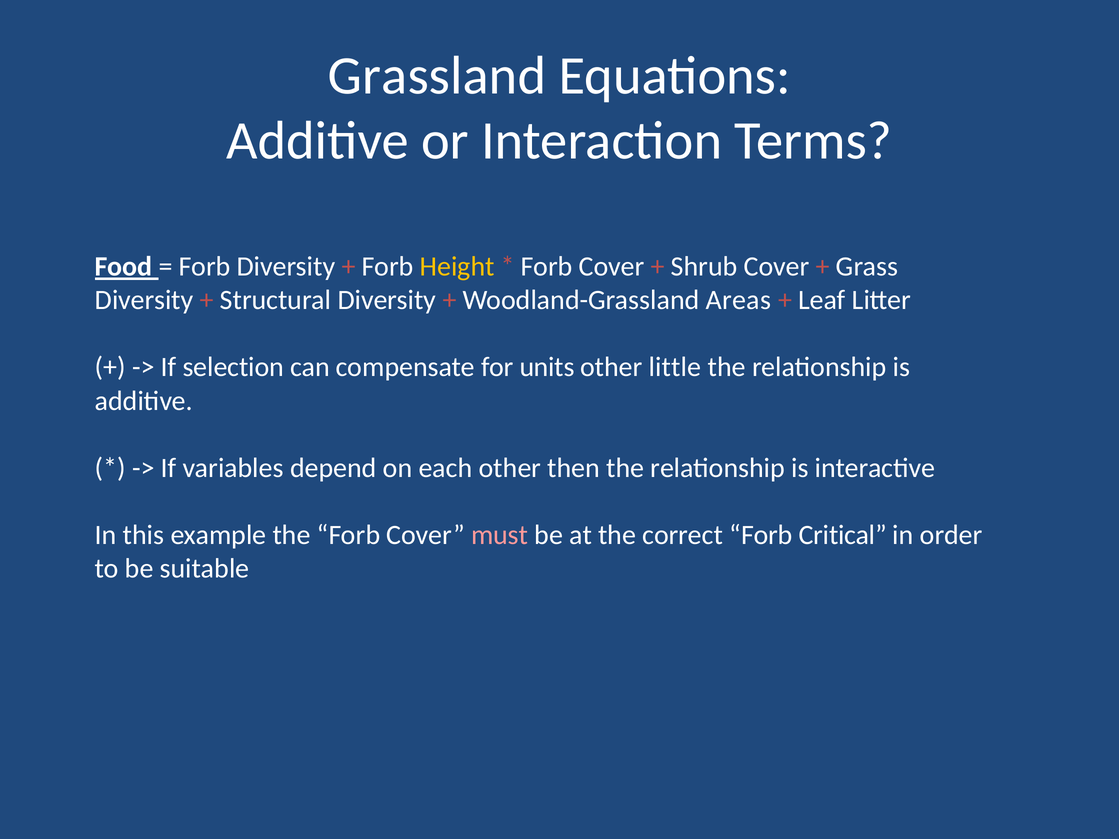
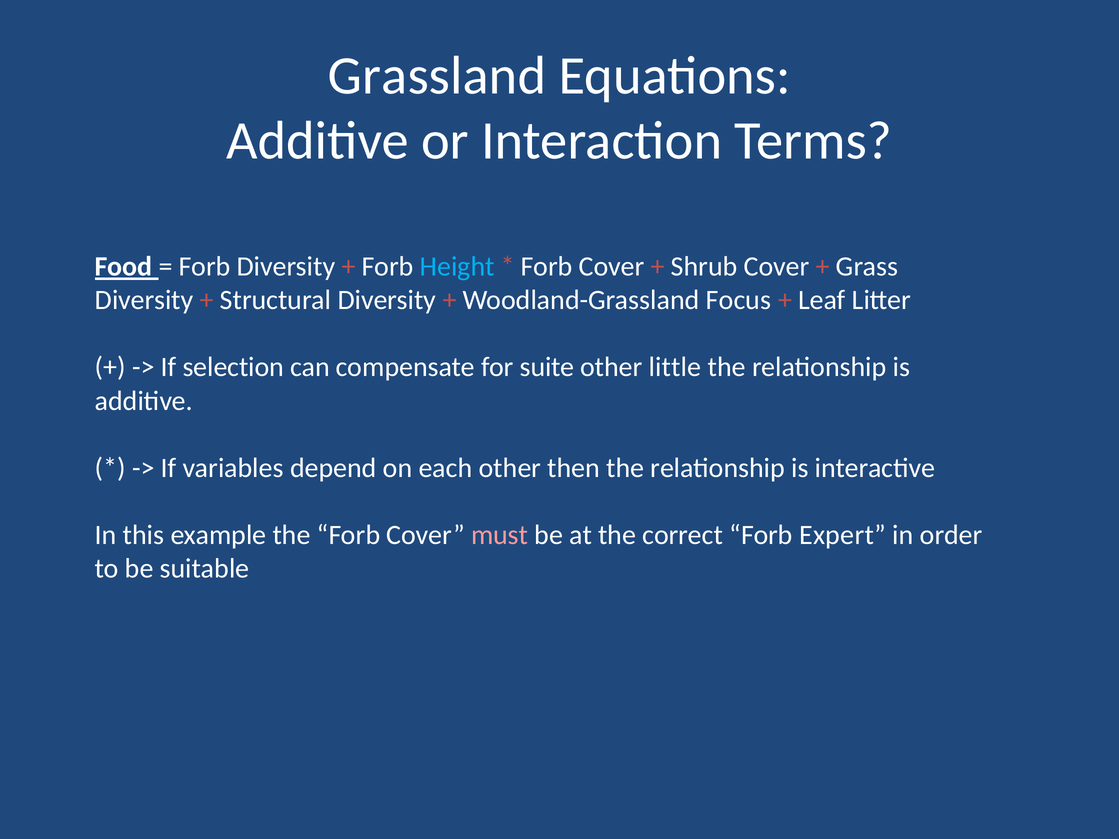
Height colour: yellow -> light blue (457, 267)
Areas: Areas -> Focus (738, 300)
units: units -> suite (547, 367)
Critical: Critical -> Expert (843, 535)
